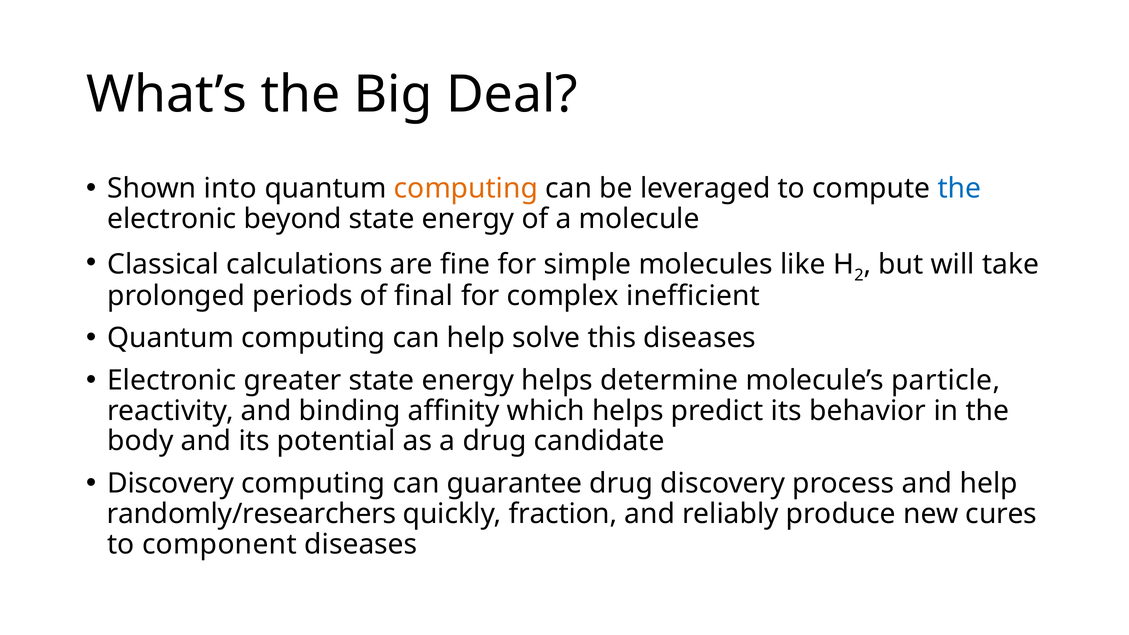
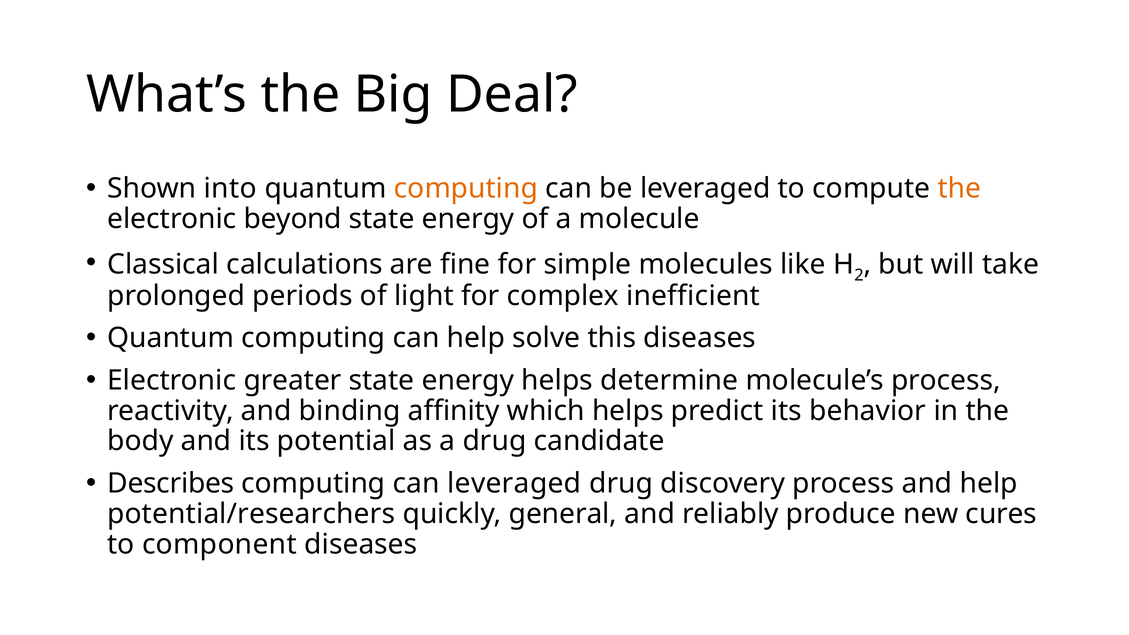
the colour: blue -> orange (959, 188)
final: final -> light (424, 296)
molecule’s particle: particle -> process (946, 380)
Discovery: Discovery -> Describes (171, 483)
can guarantee: guarantee -> leveraged (514, 483)
randomly/researchers: randomly/researchers -> potential/researchers (251, 514)
fraction: fraction -> general (563, 514)
